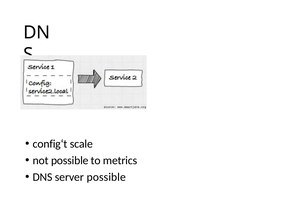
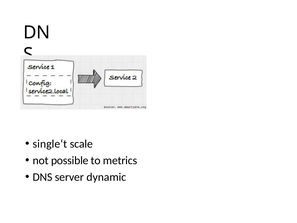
config‘t: config‘t -> single‘t (50, 144)
server possible: possible -> dynamic (106, 177)
